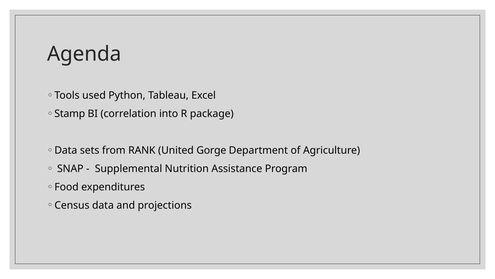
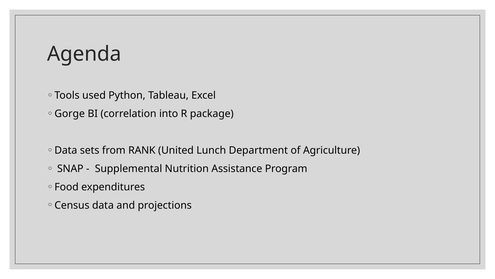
Stamp: Stamp -> Gorge (70, 114)
Gorge: Gorge -> Lunch (211, 150)
